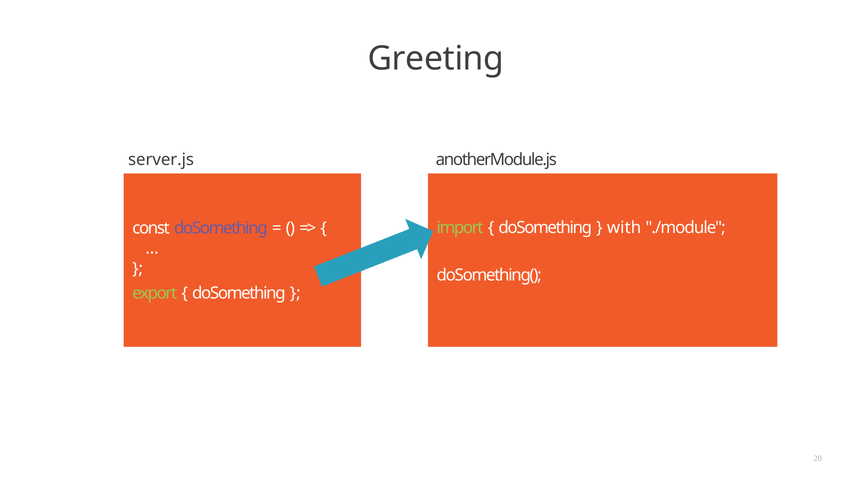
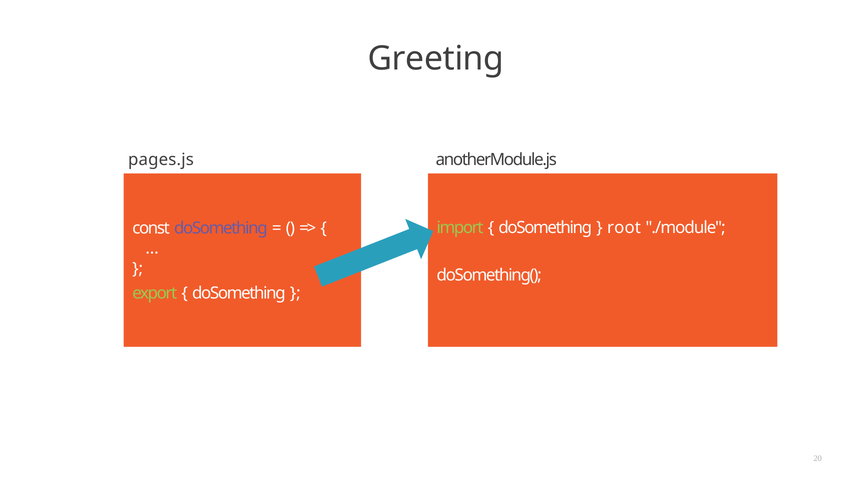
server.js: server.js -> pages.js (161, 160)
with: with -> root (624, 228)
